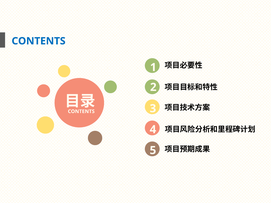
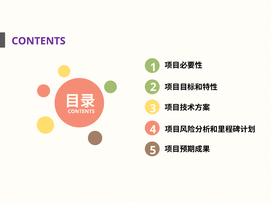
CONTENTS colour: blue -> purple (39, 41)
